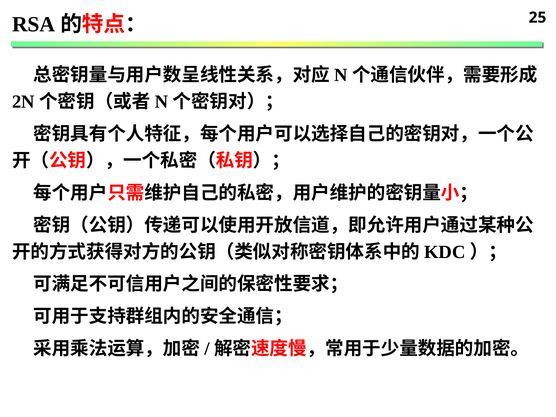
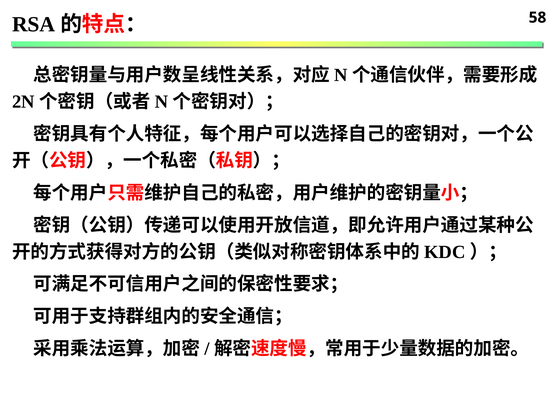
25: 25 -> 58 (537, 18)
